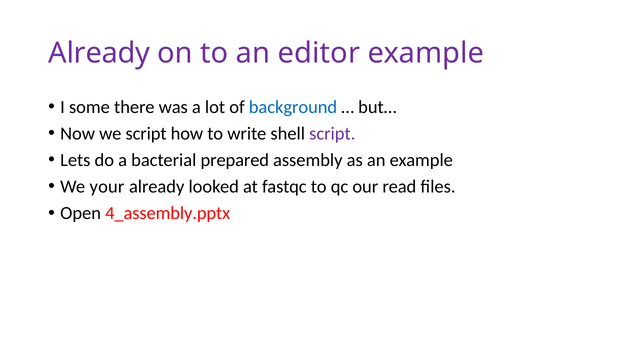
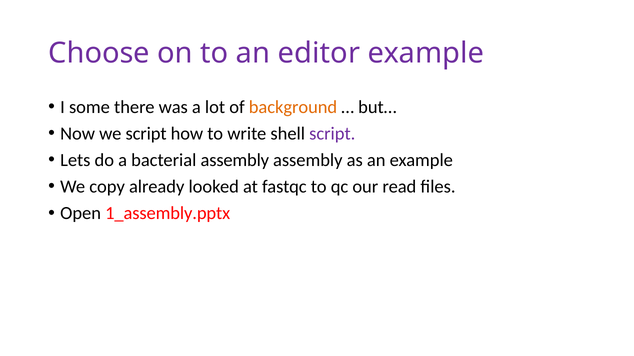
Already: Already -> Choose (99, 53)
background colour: blue -> orange (293, 107)
bacterial prepared: prepared -> assembly (235, 160)
your: your -> copy (107, 187)
4_assembly.pptx: 4_assembly.pptx -> 1_assembly.pptx (168, 214)
